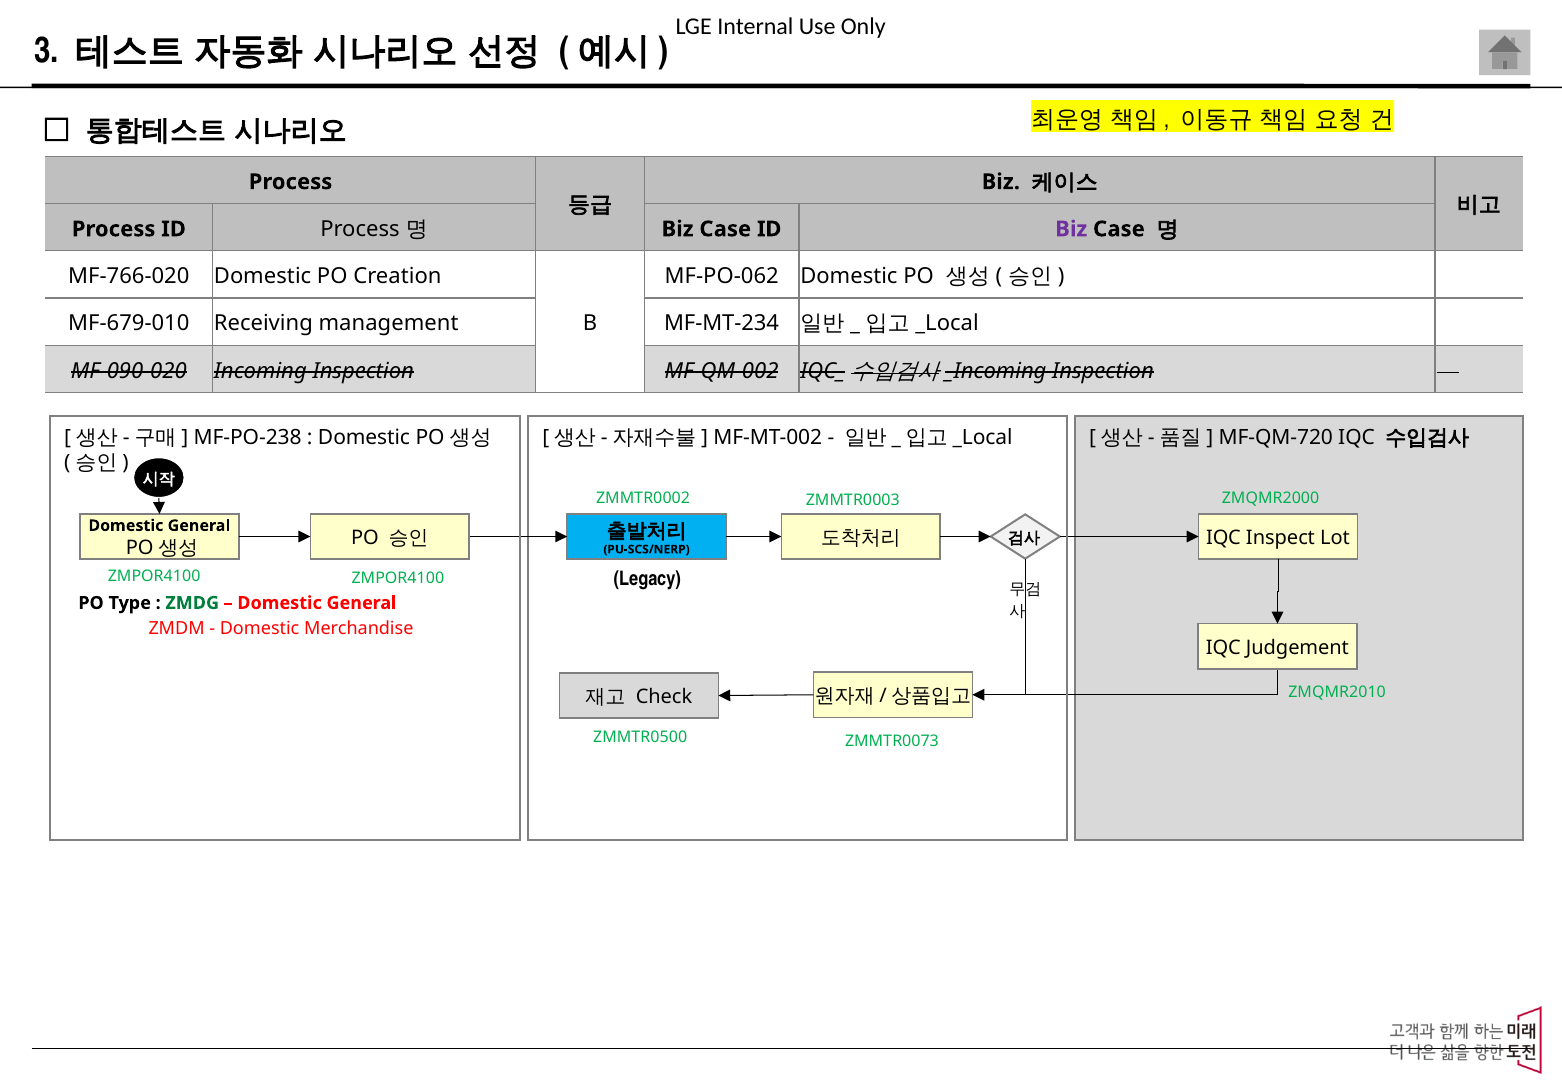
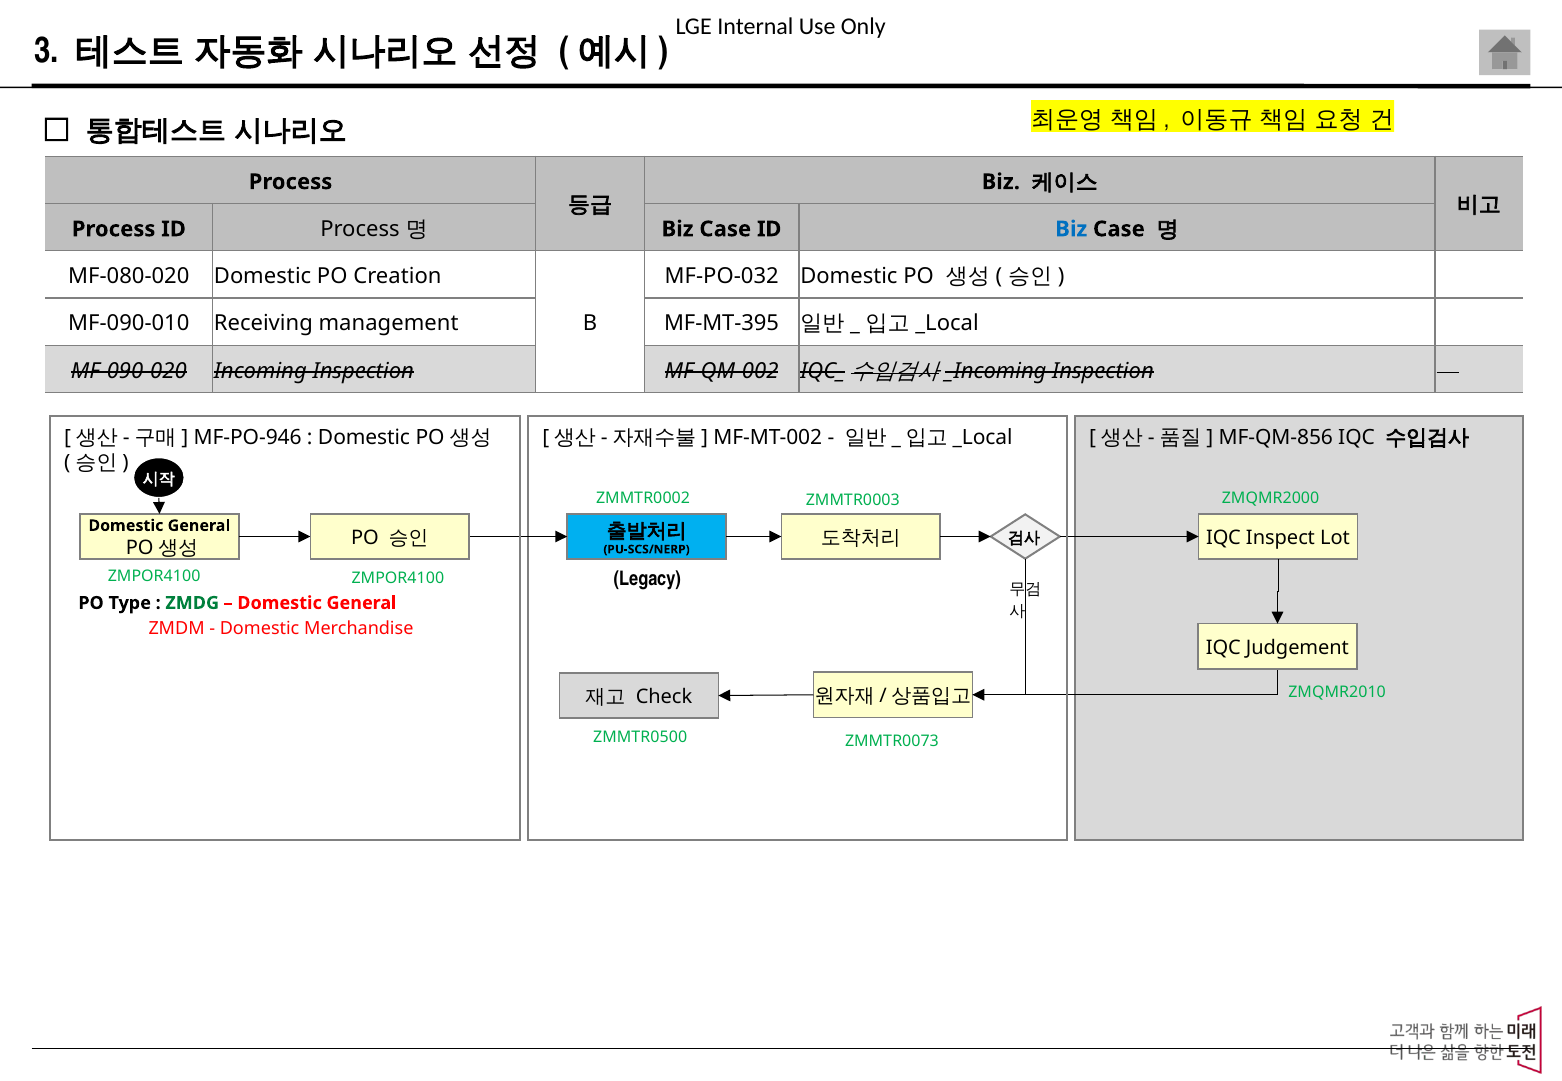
Biz colour: purple -> blue (1071, 229)
MF-766-020: MF-766-020 -> MF-080-020 (129, 276)
MF-PO-062: MF-PO-062 -> MF-PO-032 (722, 276)
MF-679-010: MF-679-010 -> MF-090-010 (129, 324)
MF-MT-234: MF-MT-234 -> MF-MT-395 (722, 324)
MF-PO-238: MF-PO-238 -> MF-PO-946 (248, 437)
MF-QM-720: MF-QM-720 -> MF-QM-856 (1276, 438)
